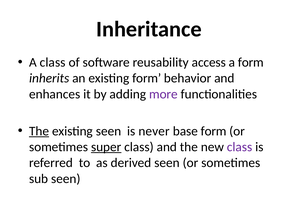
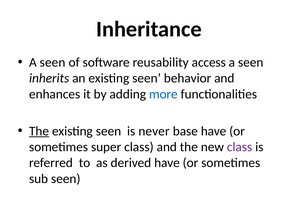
class: class -> seen (53, 63)
form: form -> seen (251, 63)
an existing form: form -> seen (147, 78)
more colour: purple -> blue (163, 94)
base form: form -> have (214, 131)
super underline: present -> none (106, 147)
derived seen: seen -> have (167, 163)
